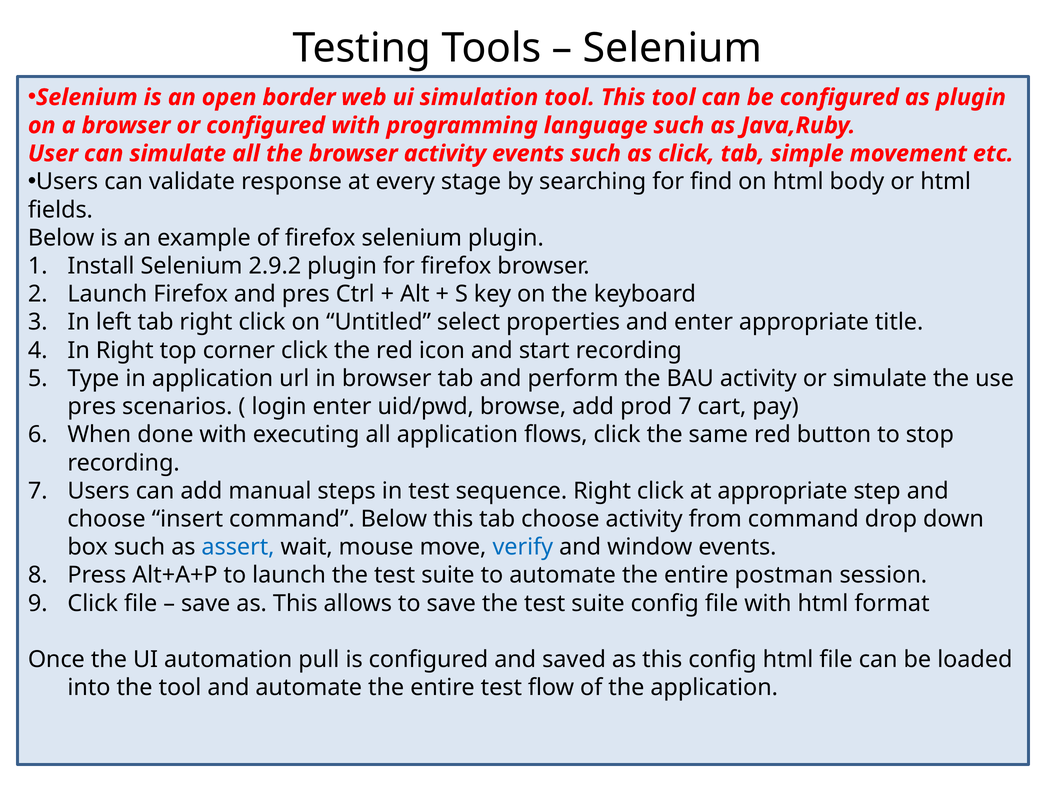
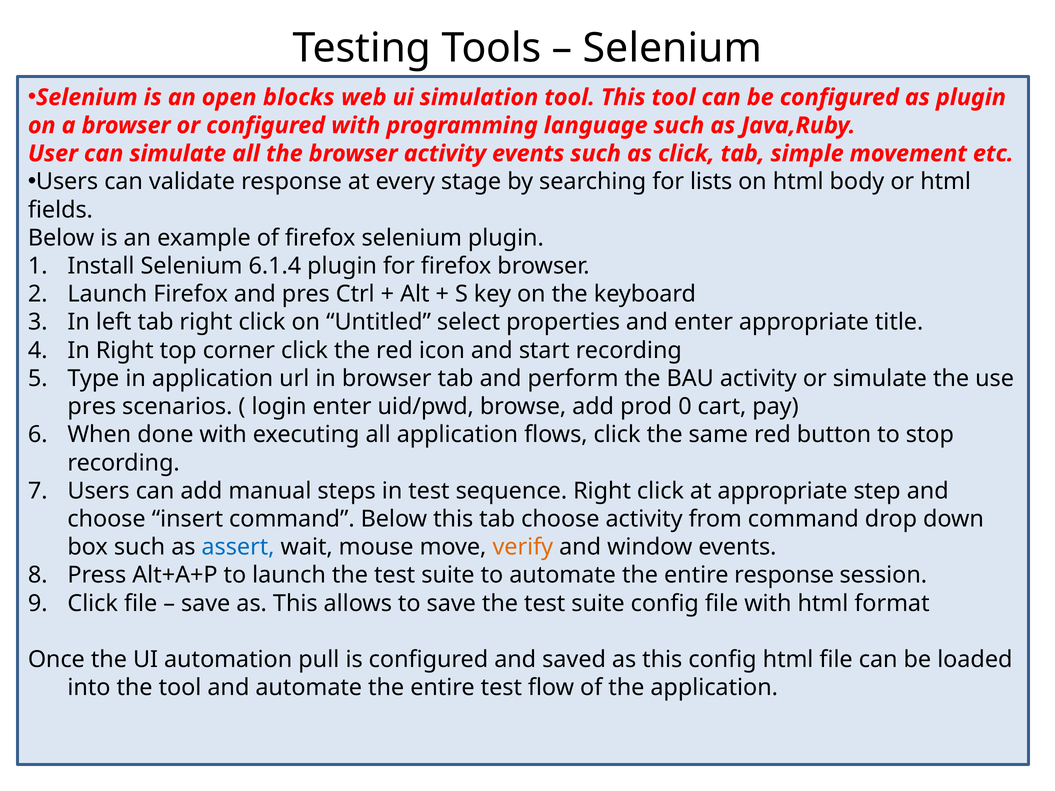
border: border -> blocks (299, 97)
find: find -> lists (711, 182)
2.9.2: 2.9.2 -> 6.1.4 (275, 266)
prod 7: 7 -> 0 (685, 407)
verify colour: blue -> orange (523, 547)
entire postman: postman -> response (784, 575)
